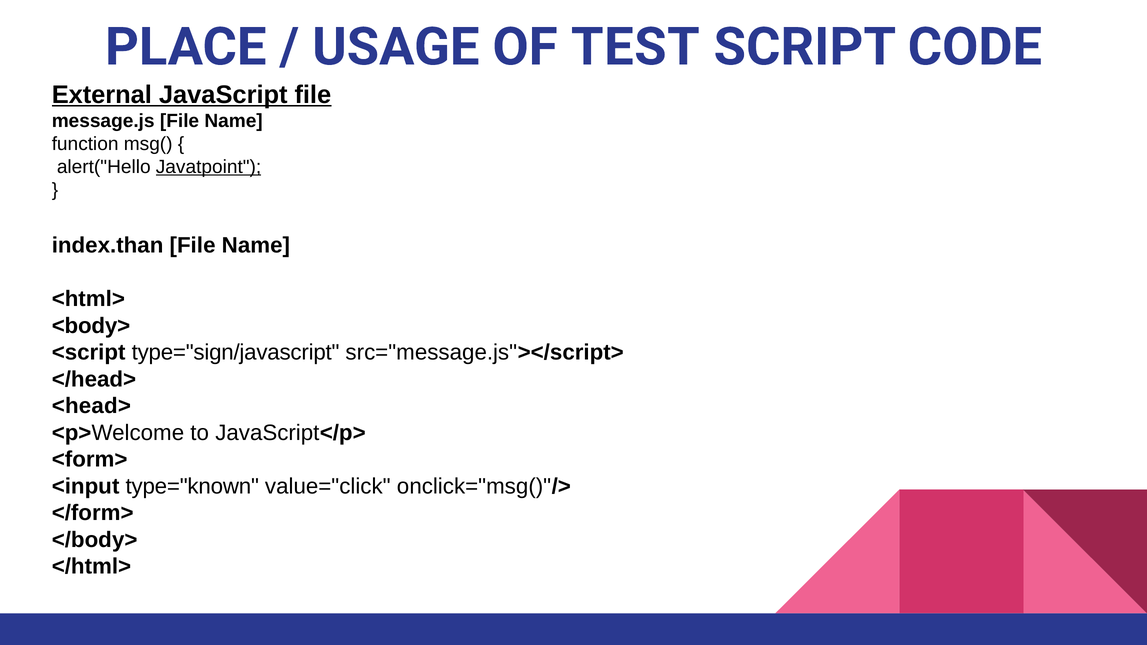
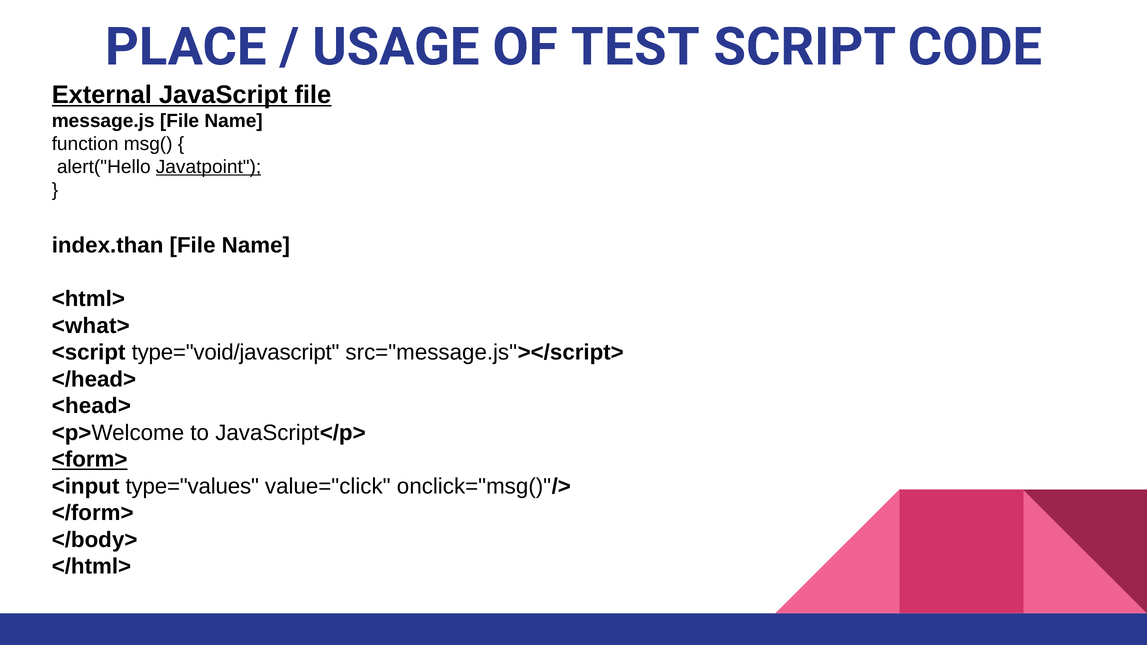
<body>: <body> -> <what> (91, 326)
type="sign/javascript: type="sign/javascript -> type="void/javascript (236, 353)
<form> underline: none -> present (90, 460)
type="known: type="known -> type="values (192, 486)
